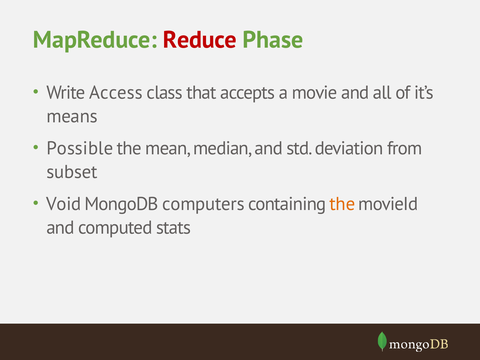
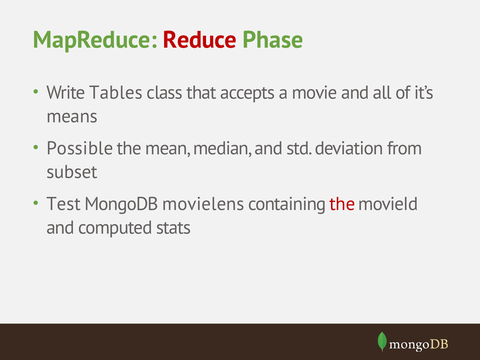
Access: Access -> Tables (116, 93)
Void: Void -> Test (64, 204)
computers: computers -> movielens (203, 204)
the colour: orange -> red (342, 204)
